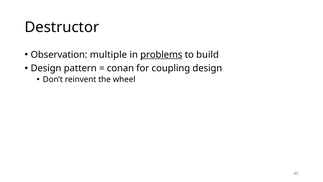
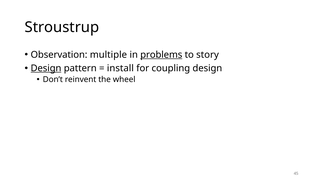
Destructor: Destructor -> Stroustrup (62, 27)
build: build -> story (208, 55)
Design underline: none -> present (46, 68)
conan: conan -> install (120, 68)
